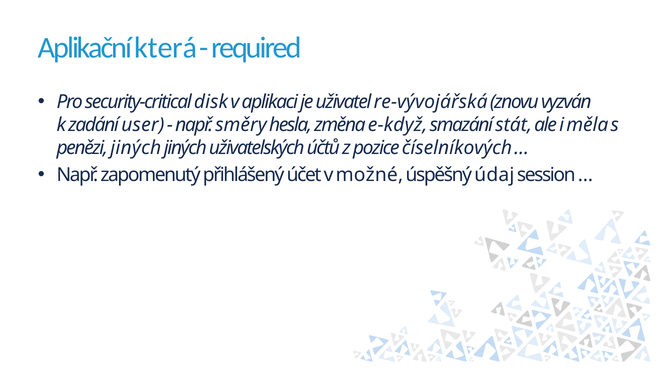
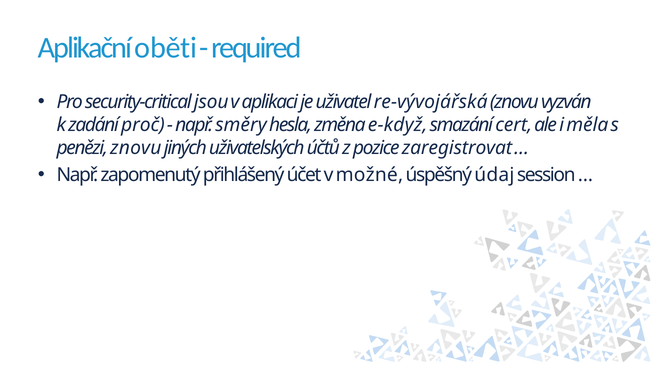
která: která -> oběti (166, 48)
disk: disk -> jsou (211, 102)
user: user -> proč (143, 125)
stát: stát -> cert (514, 125)
penězi jiných: jiných -> znovu (136, 148)
číselníkových: číselníkových -> zaregistrovat (457, 148)
